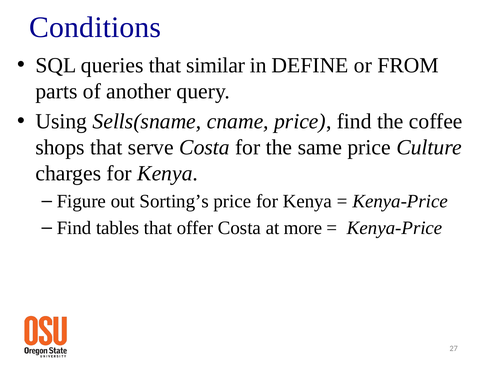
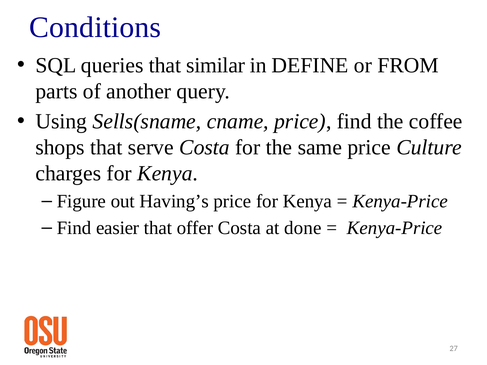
Sorting’s: Sorting’s -> Having’s (174, 202)
tables: tables -> easier (118, 228)
more: more -> done (303, 228)
